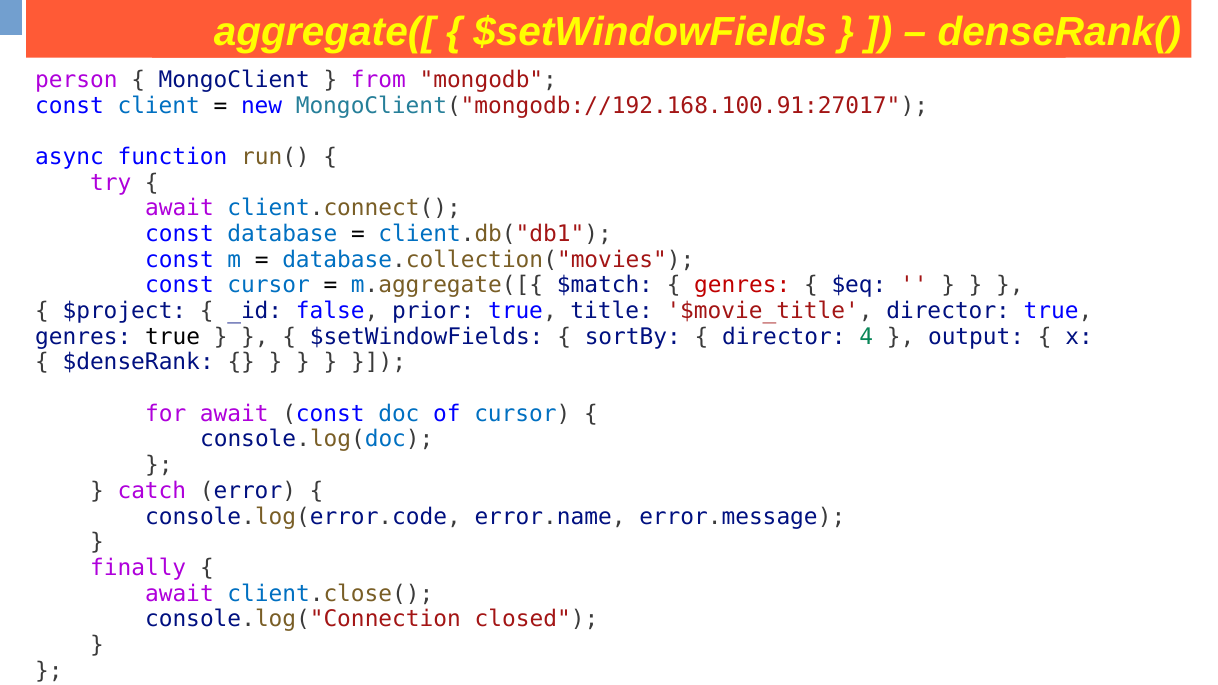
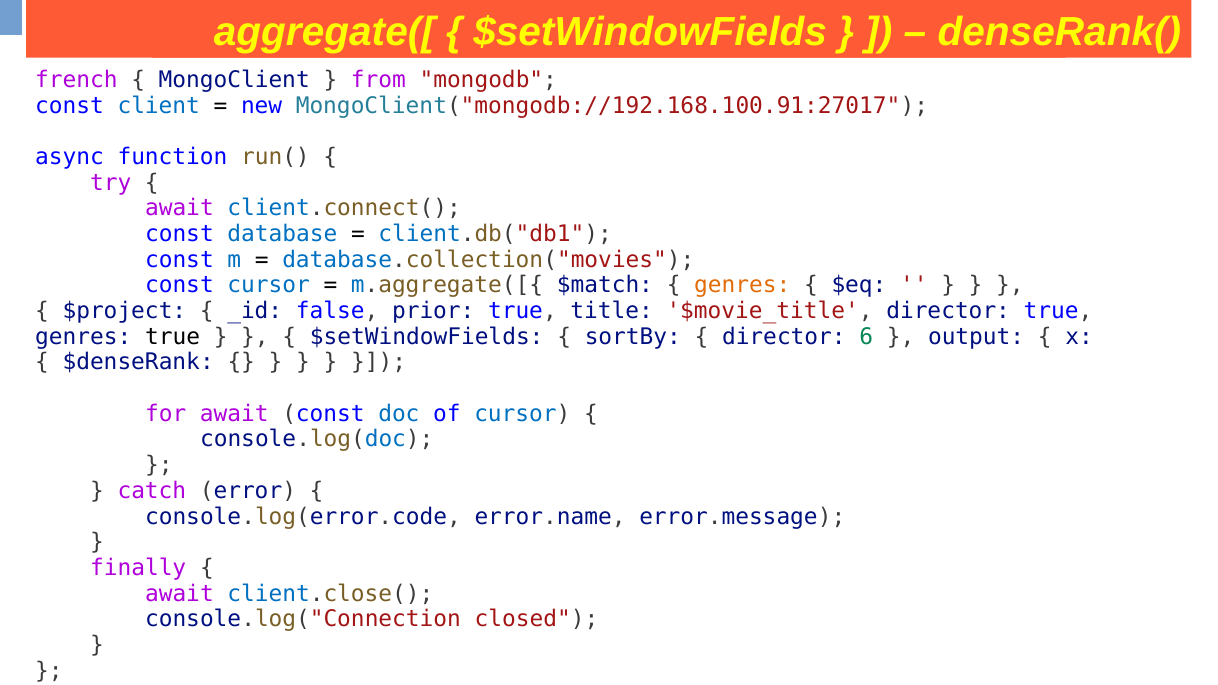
person: person -> french (76, 80)
genres colour: red -> orange (742, 285)
4: 4 -> 6 (866, 337)
